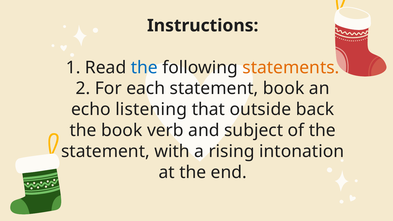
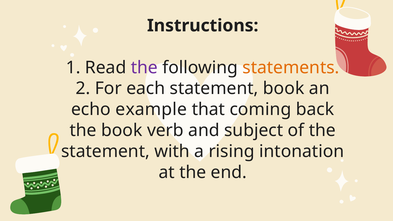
the colour: blue -> purple (144, 68)
listening: listening -> example (151, 109)
outside: outside -> coming (260, 109)
